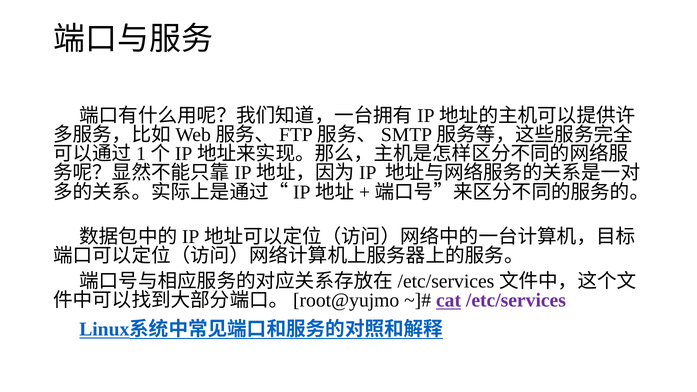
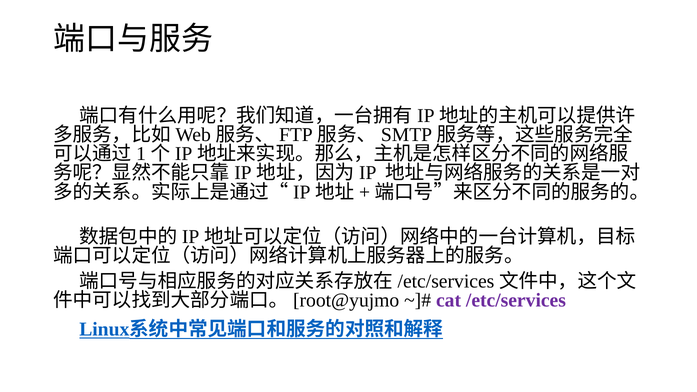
cat underline: present -> none (449, 301)
